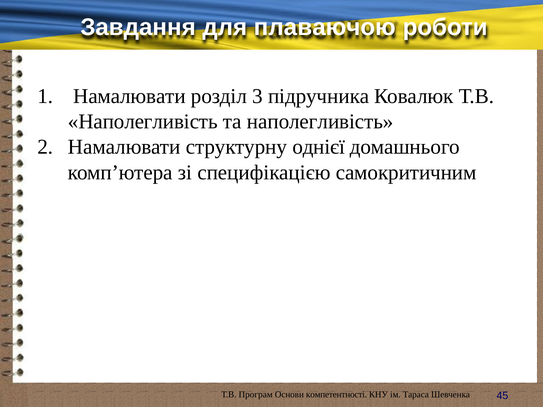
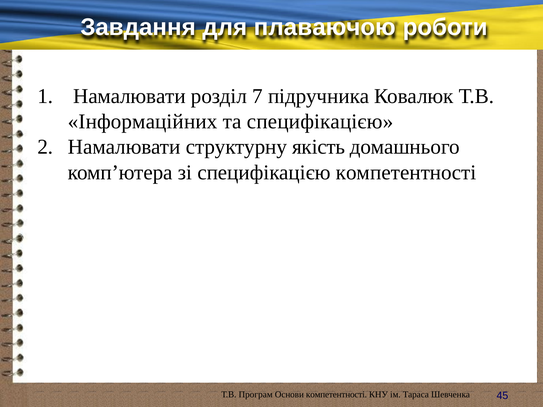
3: 3 -> 7 (257, 96)
Наполегливість: Наполегливість -> Інформаційних (143, 122)
та наполегливість: наполегливість -> специфікацією (320, 122)
однієї: однієї -> якість (319, 147)
специфікацією самокритичним: самокритичним -> компетентності (406, 172)
